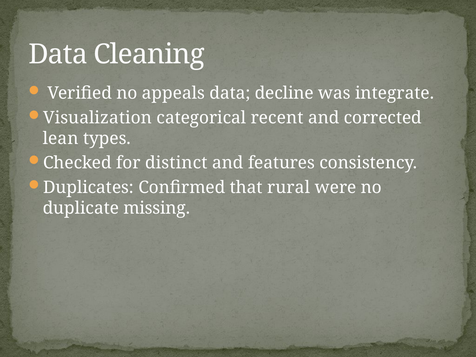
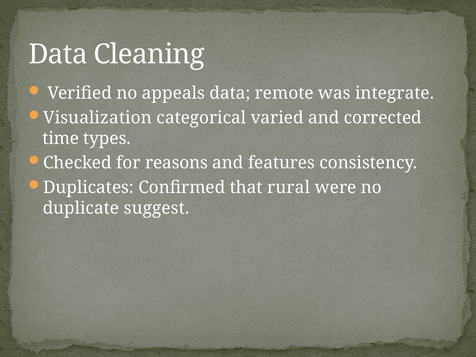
decline: decline -> remote (284, 93)
recent: recent -> varied (277, 118)
lean: lean -> time (61, 138)
distinct: distinct -> reasons (176, 163)
missing: missing -> suggest (157, 208)
